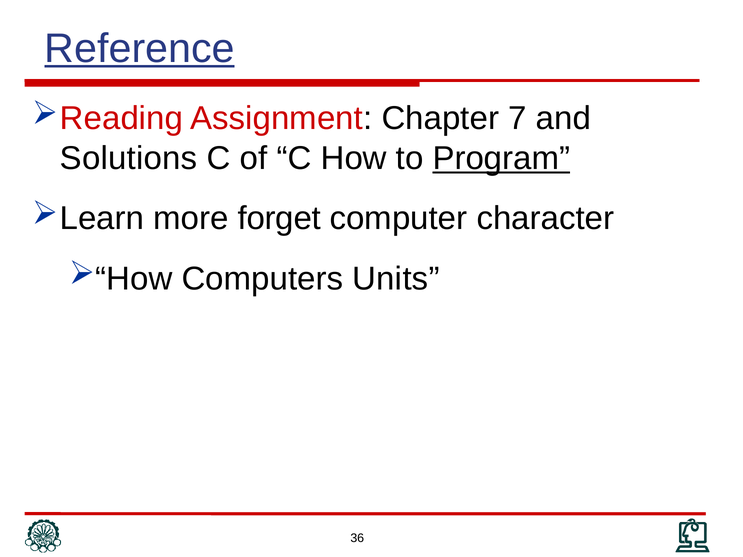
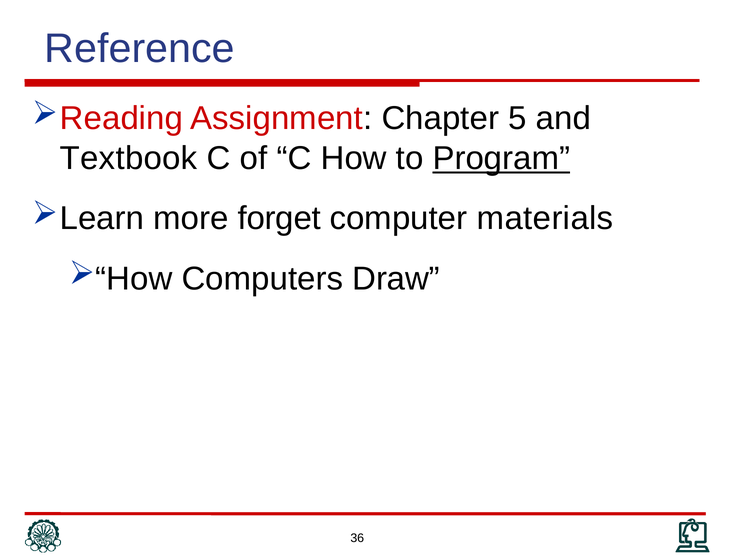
Reference underline: present -> none (140, 49)
7: 7 -> 5 (517, 119)
Solutions: Solutions -> Textbook (129, 158)
character: character -> materials (545, 219)
Units: Units -> Draw (396, 279)
